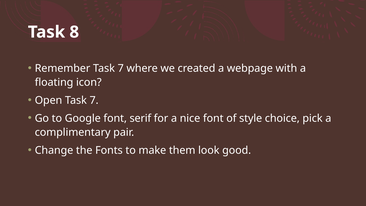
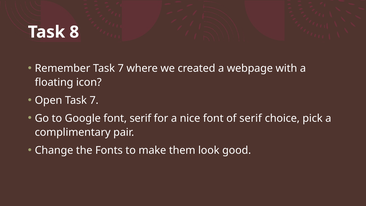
of style: style -> serif (251, 118)
